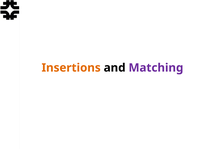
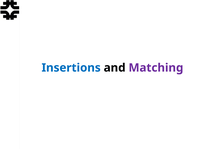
Insertions colour: orange -> blue (71, 68)
